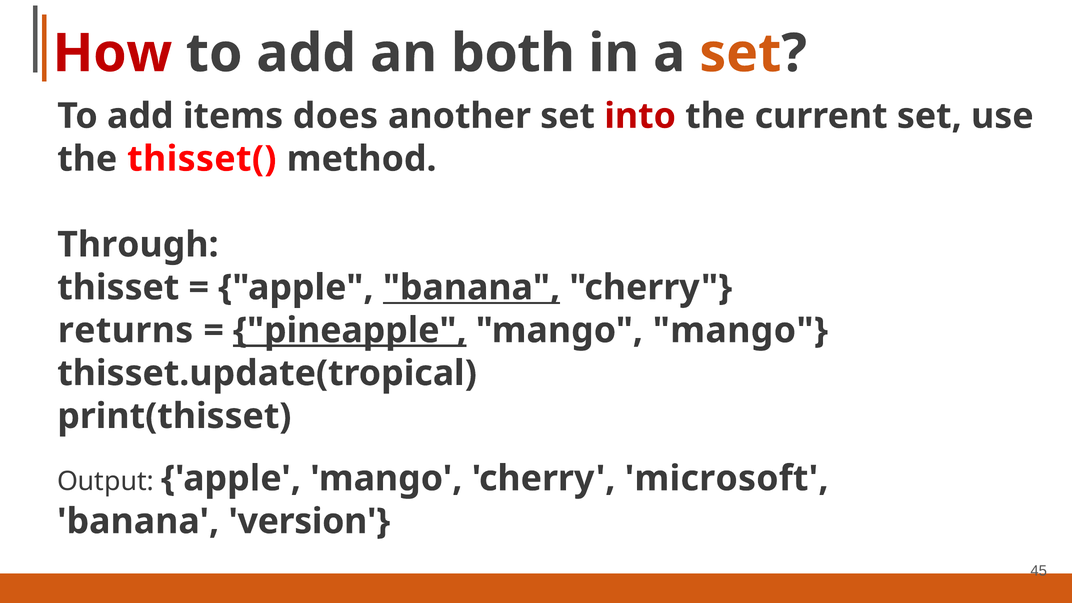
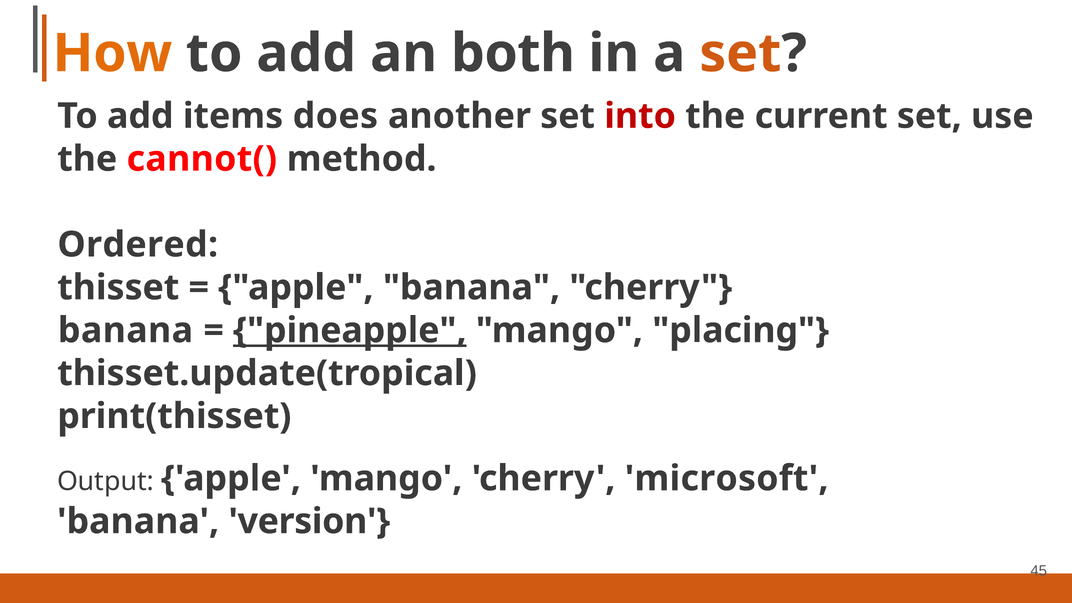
How colour: red -> orange (112, 53)
thisset(: thisset( -> cannot( (202, 159)
Through: Through -> Ordered (138, 245)
banana underline: present -> none (472, 288)
returns: returns -> banana (125, 330)
mango mango: mango -> placing (741, 330)
